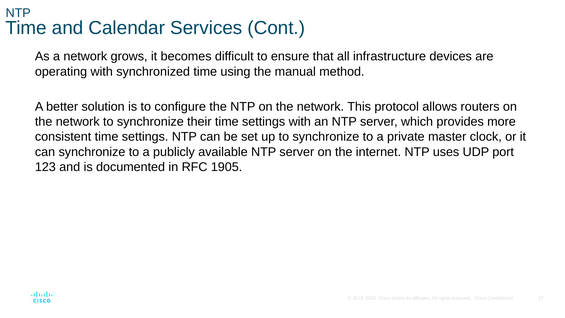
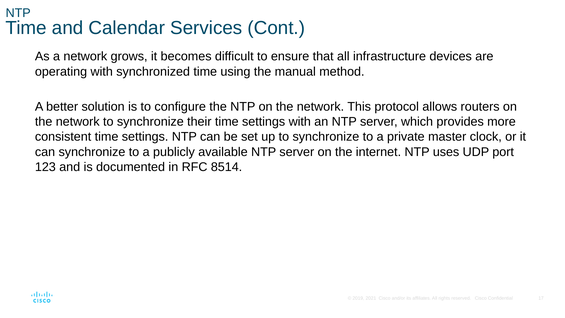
1905: 1905 -> 8514 (227, 167)
